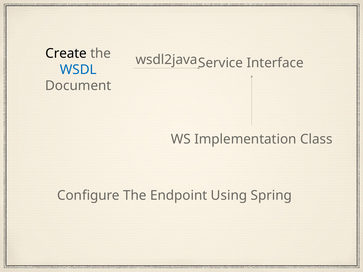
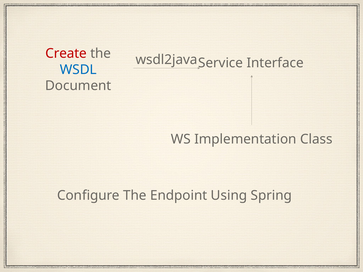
Create colour: black -> red (66, 54)
